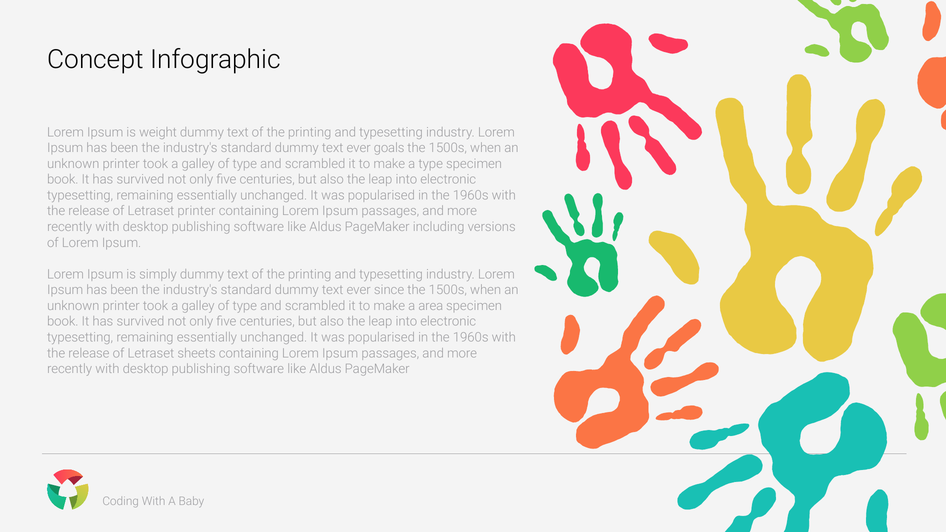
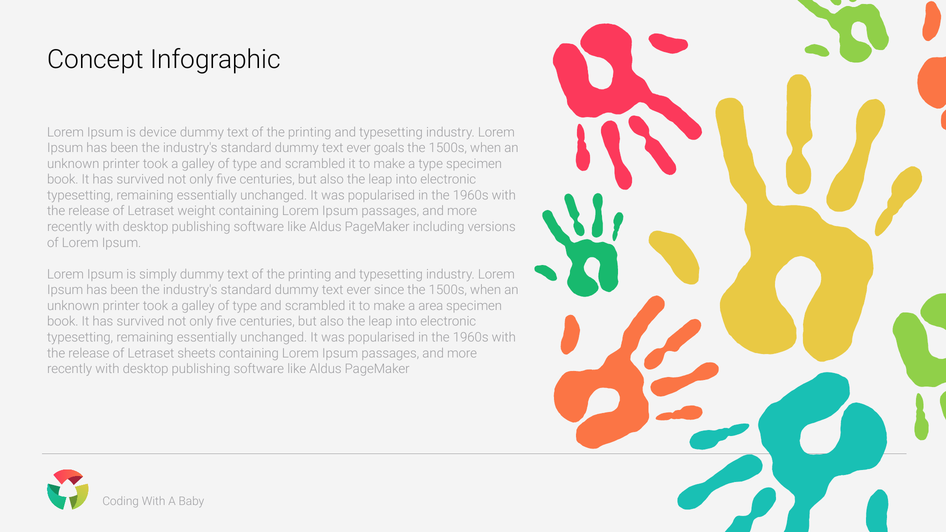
weight: weight -> device (158, 132)
Letraset printer: printer -> weight (197, 211)
